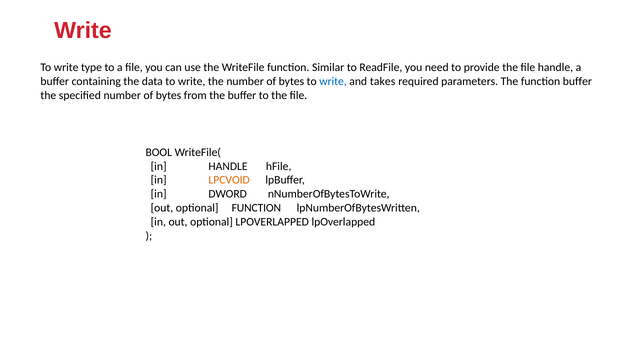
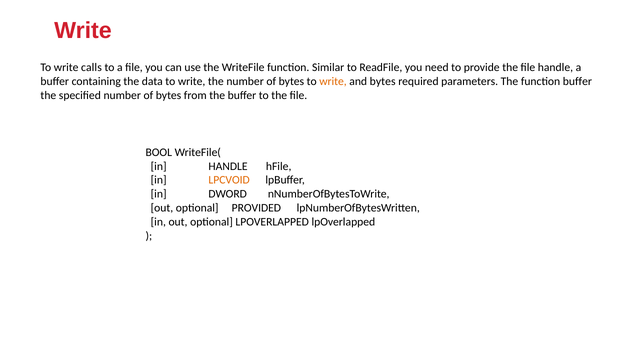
type: type -> calls (91, 68)
write colour: blue -> orange (333, 82)
and takes: takes -> bytes (383, 82)
optional FUNCTION: FUNCTION -> PROVIDED (256, 208)
